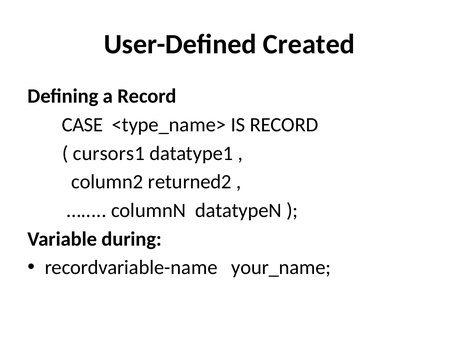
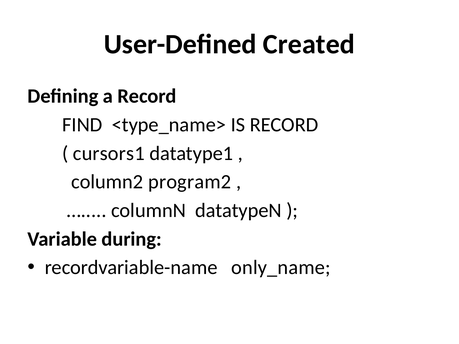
CASE: CASE -> FIND (82, 125)
returned2: returned2 -> program2 (190, 182)
your_name: your_name -> only_name (281, 268)
